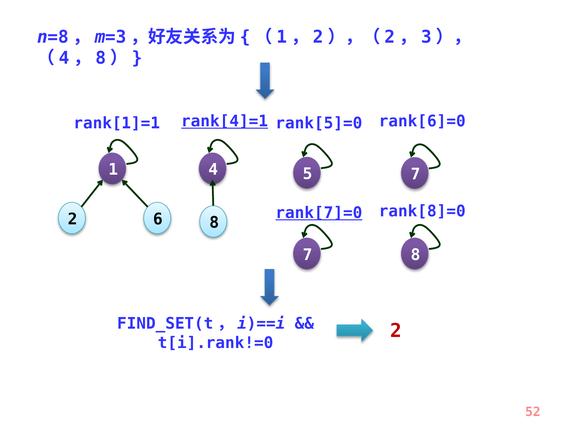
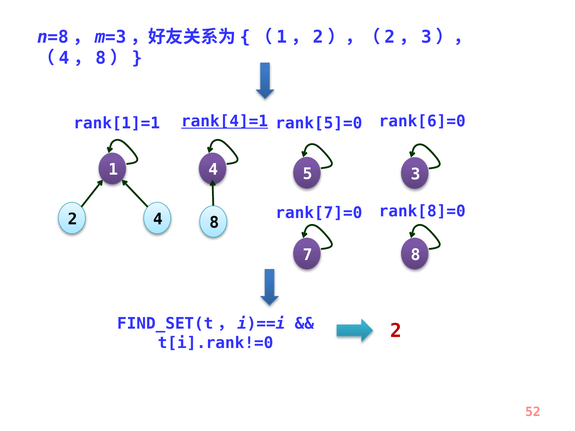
5 7: 7 -> 3 (416, 174)
rank[7]=0 underline: present -> none (319, 213)
2 6: 6 -> 4 (158, 219)
